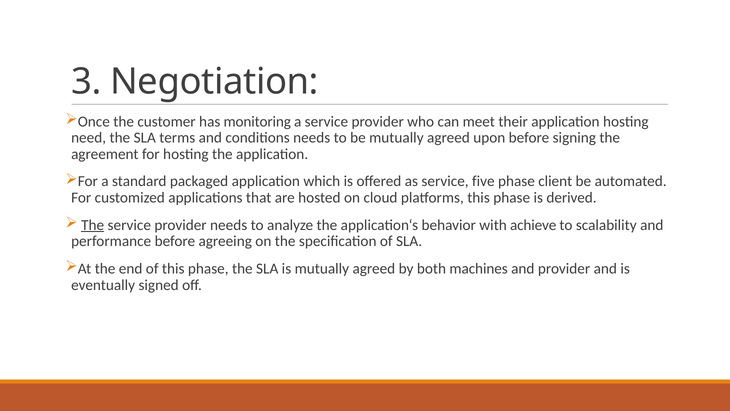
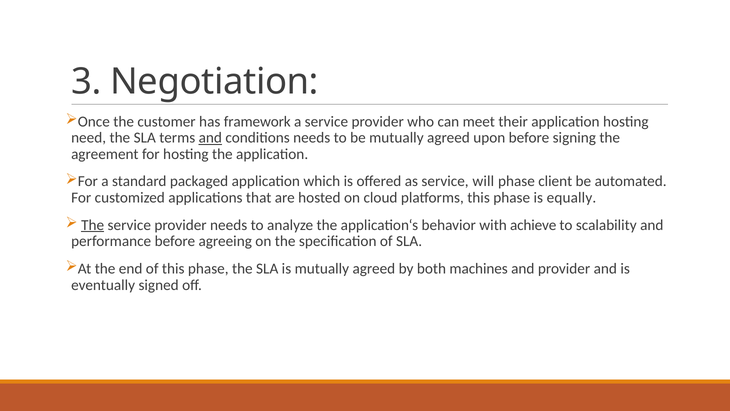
monitoring: monitoring -> framework (257, 121)
and underline: none -> present (210, 138)
five: five -> will (483, 181)
derived: derived -> equally (571, 198)
